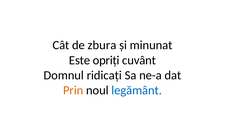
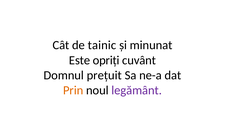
zbura: zbura -> tainic (102, 45)
ridicați: ridicați -> prețuit (104, 75)
legământ colour: blue -> purple (137, 90)
